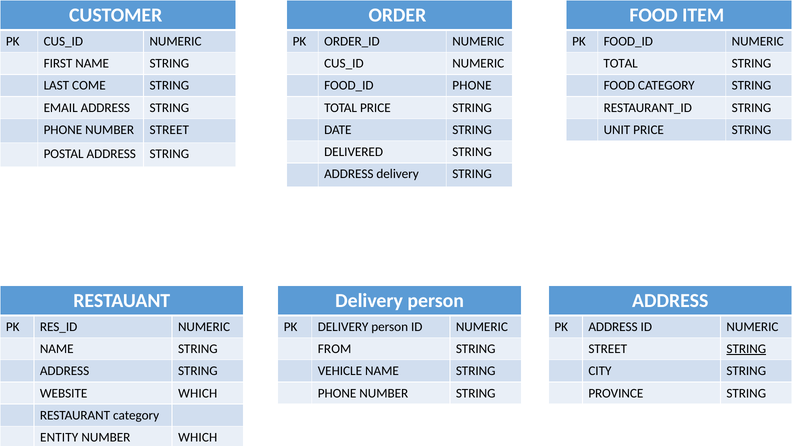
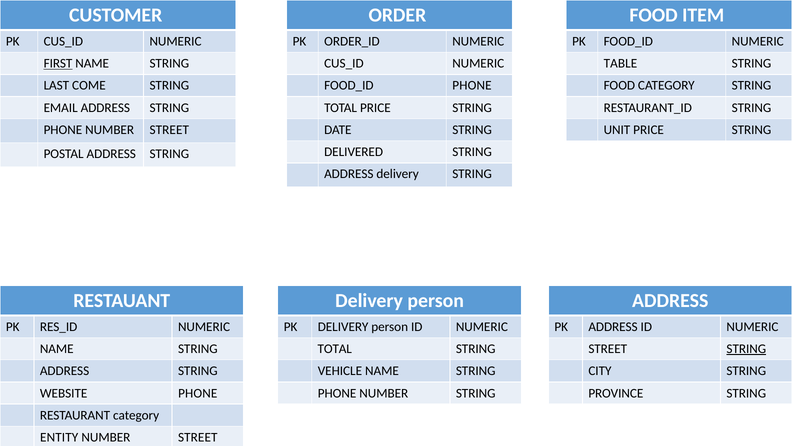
FIRST underline: none -> present (58, 63)
TOTAL: TOTAL -> TABLE (620, 63)
FROM: FROM -> TOTAL (335, 349)
WEBSITE WHICH: WHICH -> PHONE (198, 393)
WHICH: WHICH -> STREET (198, 437)
